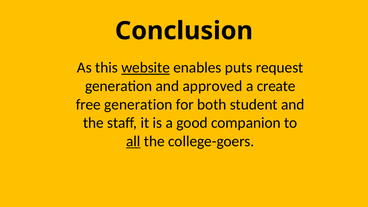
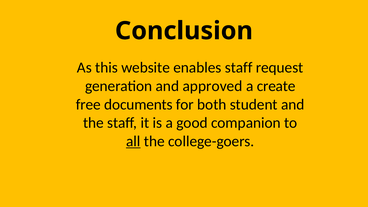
website underline: present -> none (146, 68)
enables puts: puts -> staff (239, 68)
free generation: generation -> documents (138, 104)
